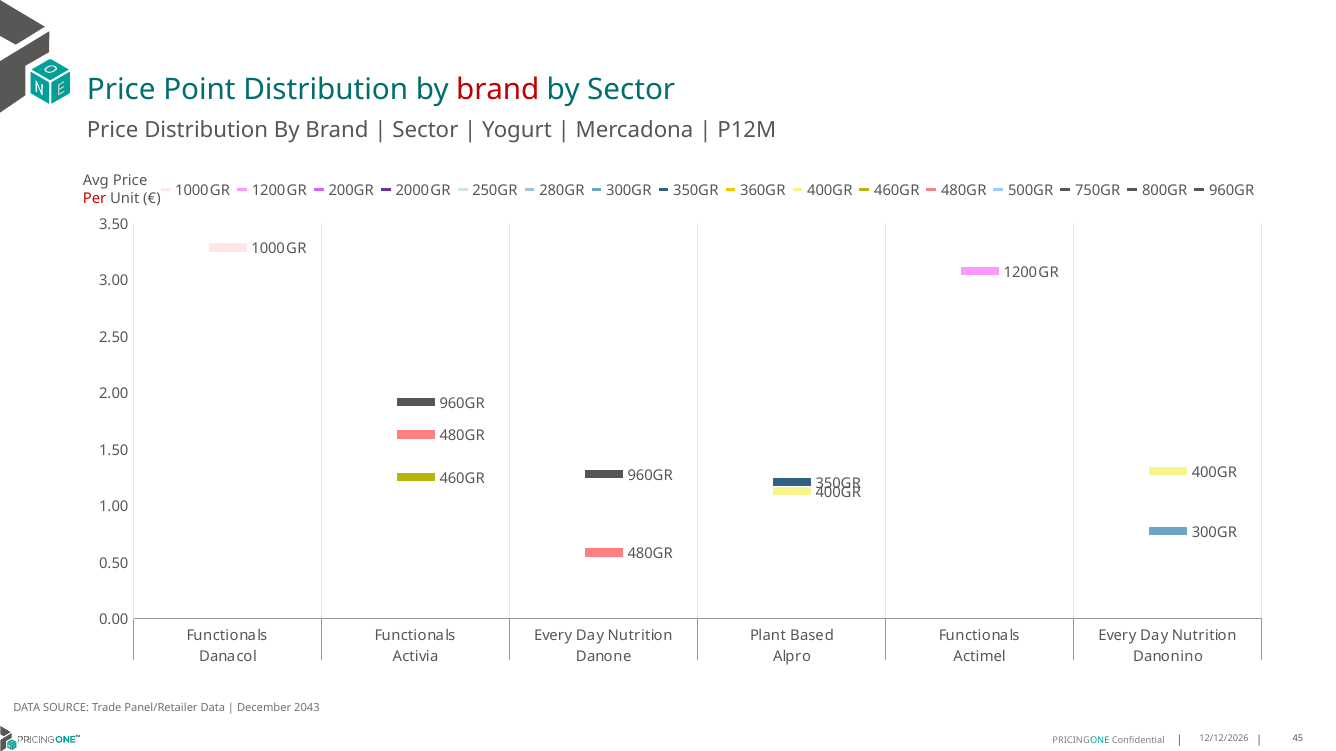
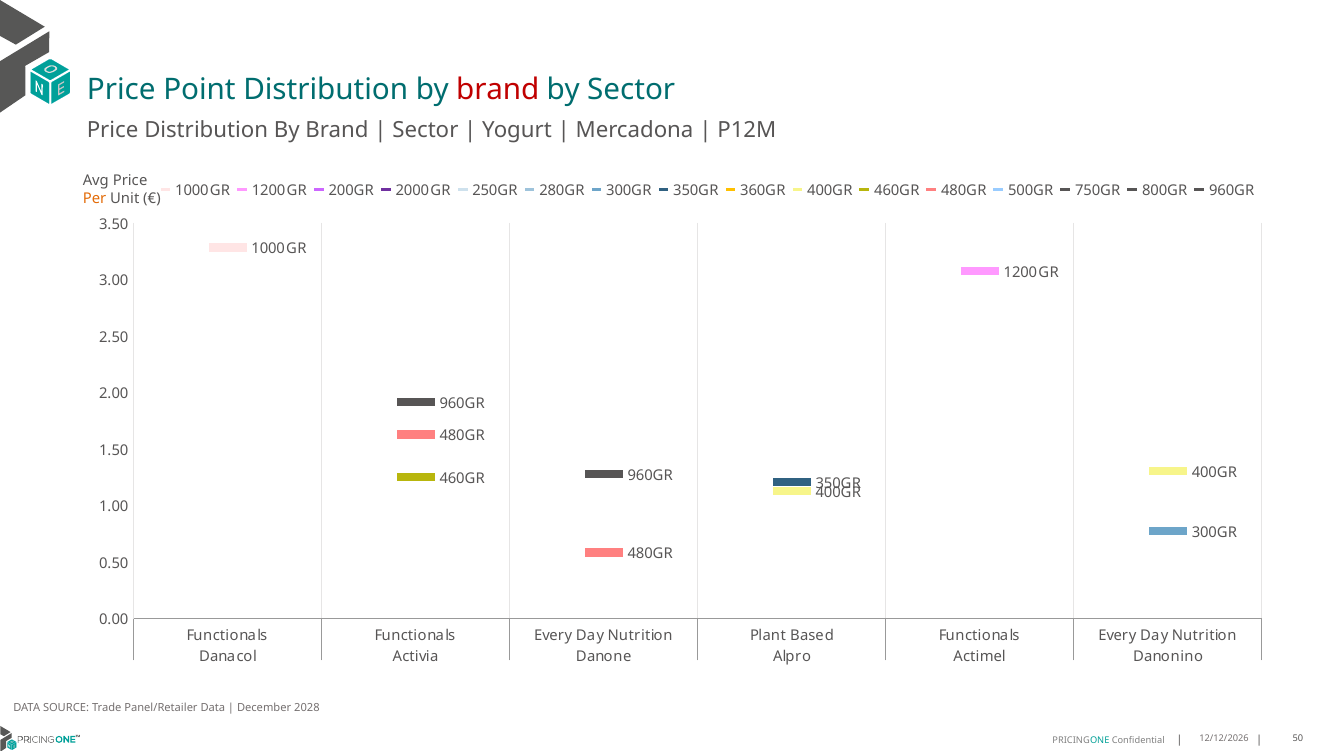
Per colour: red -> orange (95, 198)
2043: 2043 -> 2028 (307, 708)
45: 45 -> 50 (1298, 739)
